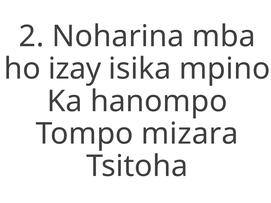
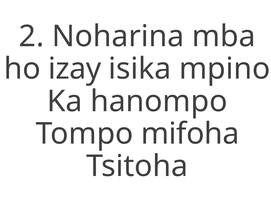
mizara: mizara -> mifoha (190, 134)
